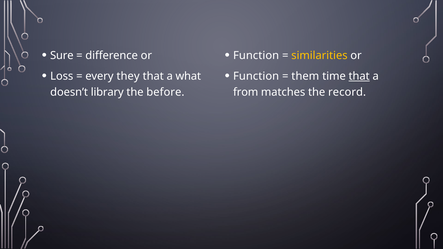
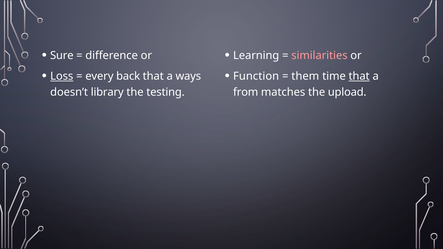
Function: Function -> Learning (256, 56)
similarities colour: yellow -> pink (319, 56)
Loss underline: none -> present (62, 76)
they: they -> back (128, 76)
what: what -> ways (188, 76)
before: before -> testing (166, 92)
record: record -> upload (347, 92)
